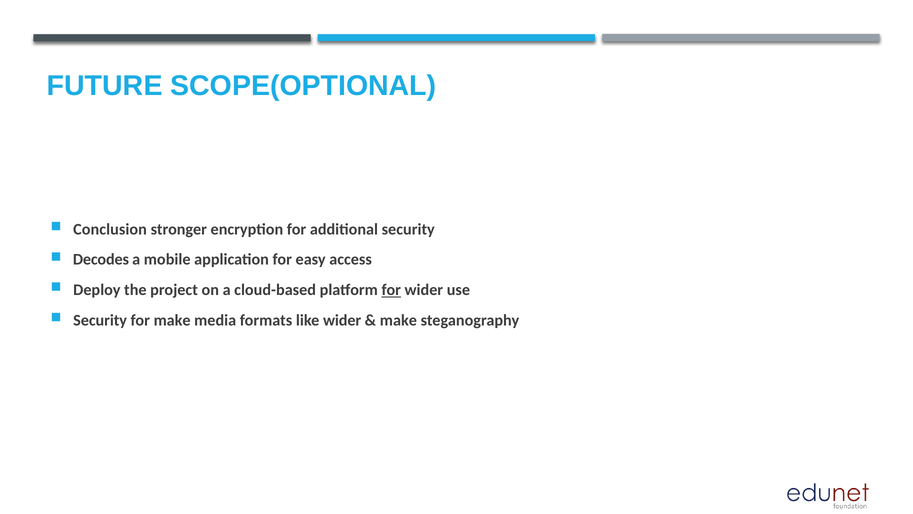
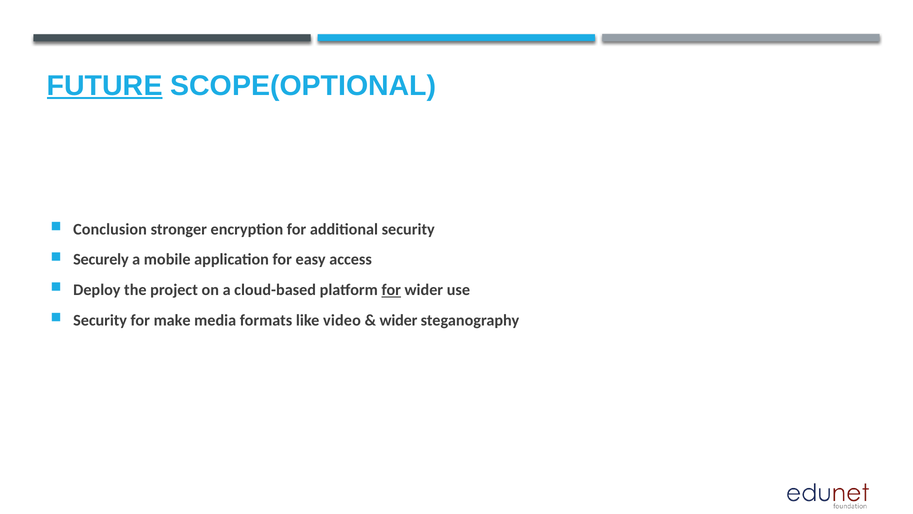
FUTURE underline: none -> present (105, 86)
Decodes: Decodes -> Securely (101, 259)
like wider: wider -> video (342, 320)
make: make -> wider (398, 320)
